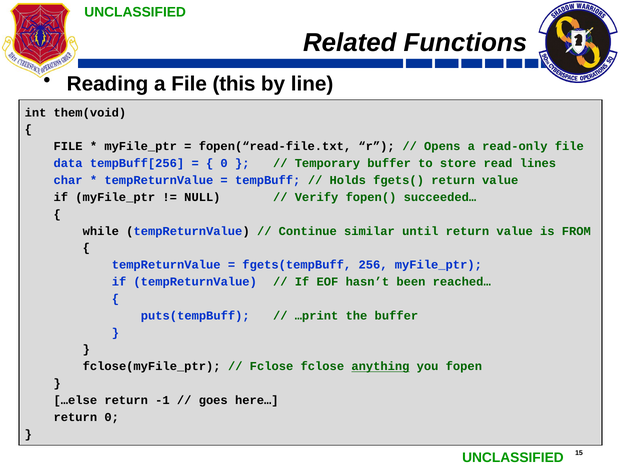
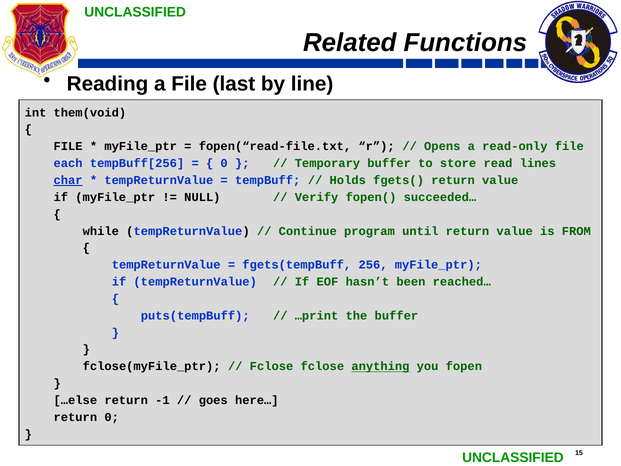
this: this -> last (234, 84)
data: data -> each (68, 163)
char underline: none -> present (68, 180)
similar: similar -> program (369, 231)
